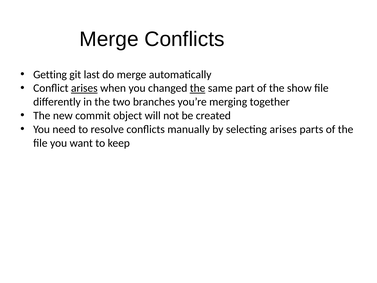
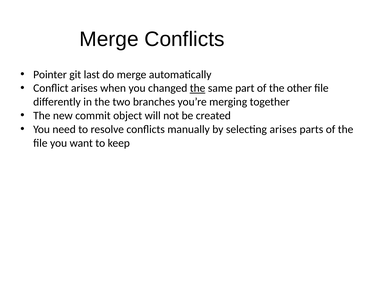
Getting: Getting -> Pointer (50, 74)
arises underline: present -> none (84, 88)
show: show -> other (299, 88)
